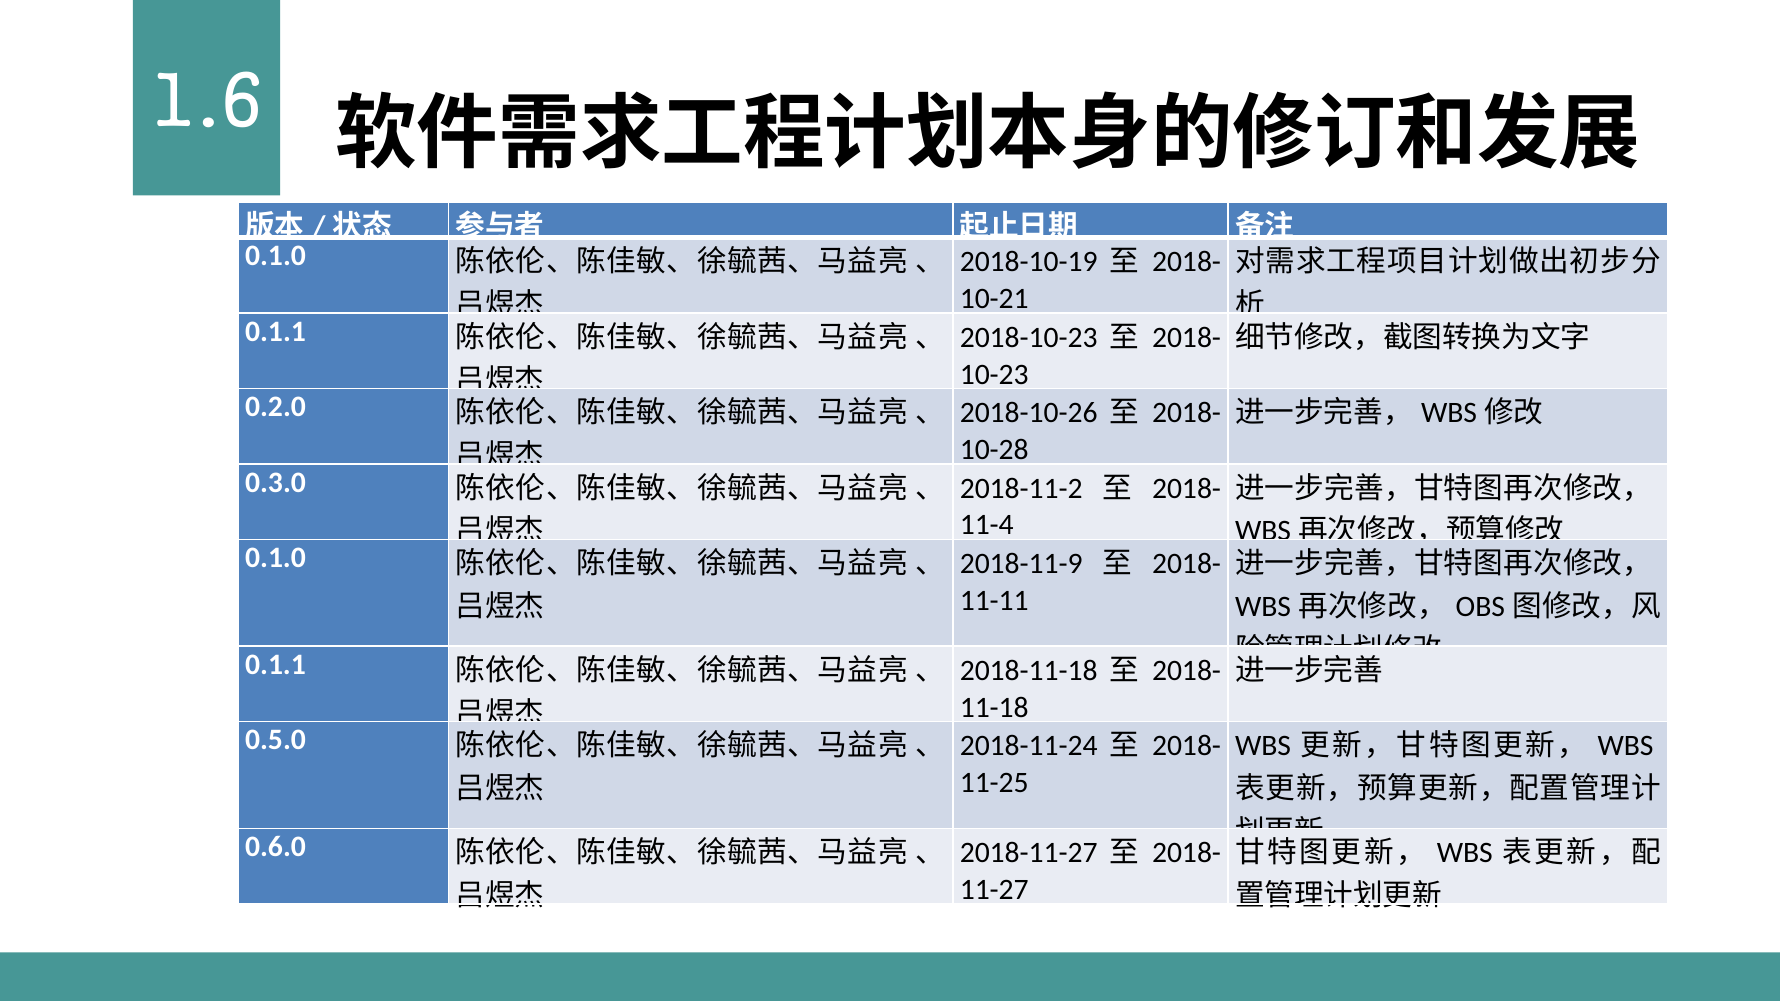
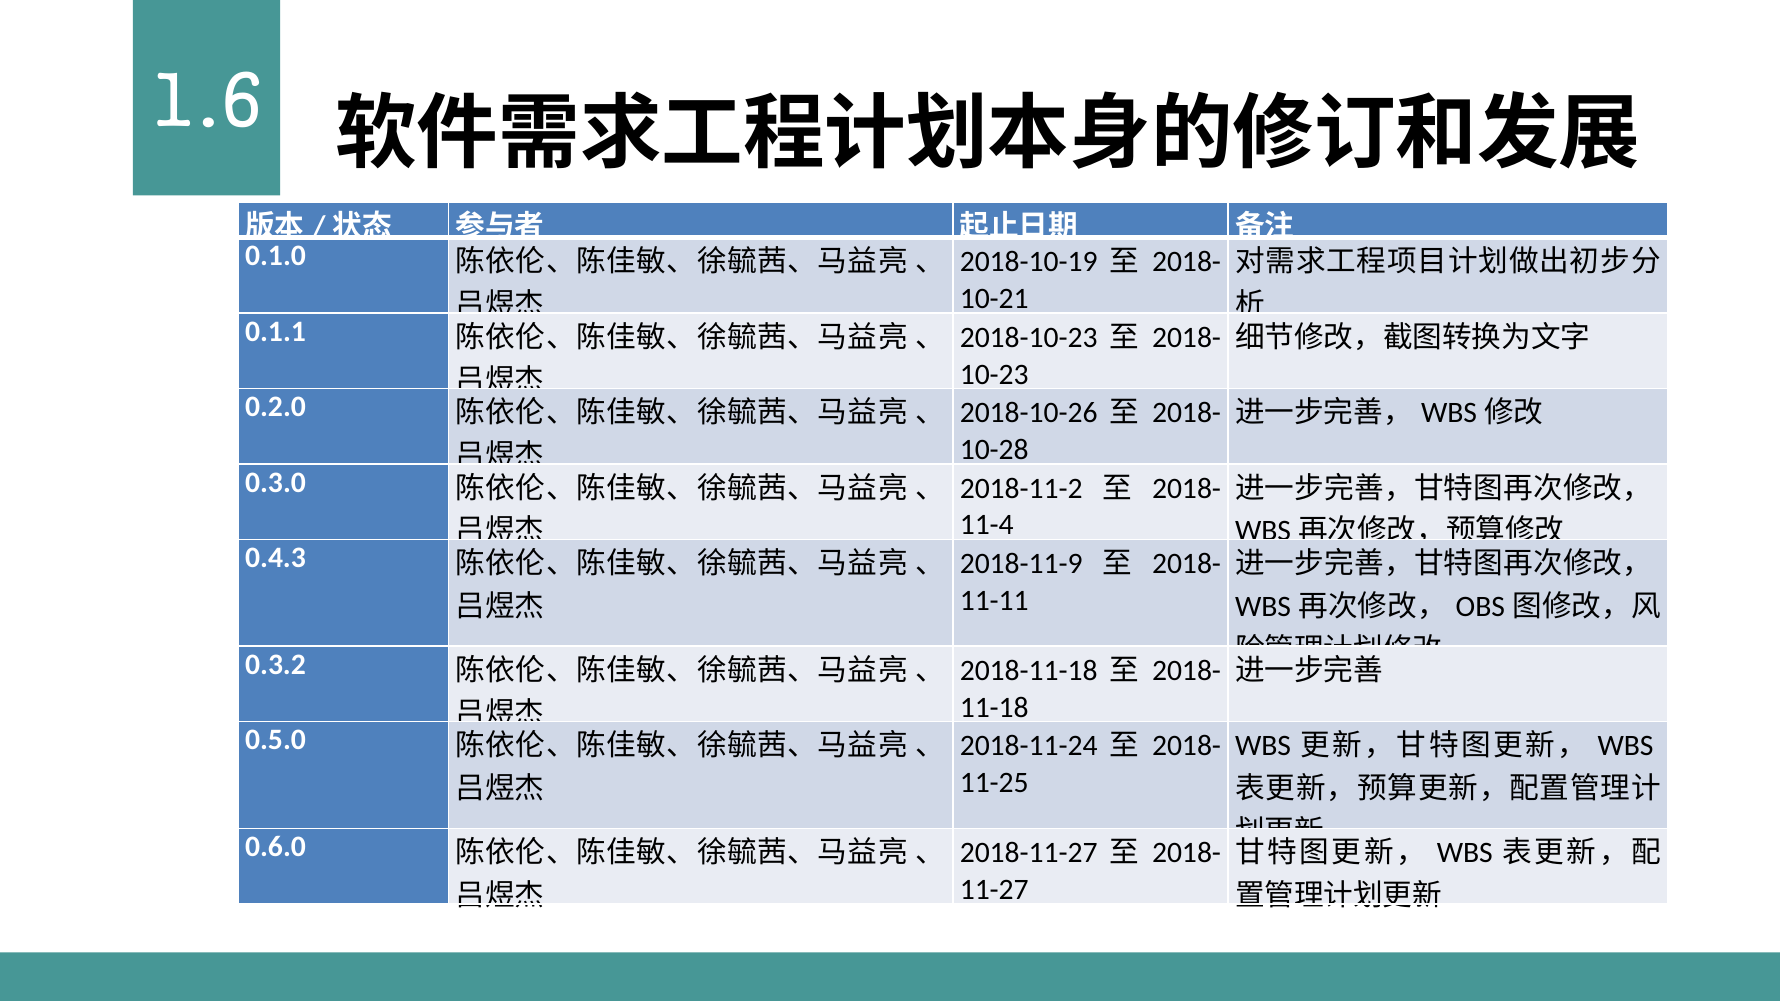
0.1.0: 0.1.0 -> 0.4.3 (276, 558)
0.1.1: 0.1.1 -> 0.3.2 (276, 665)
